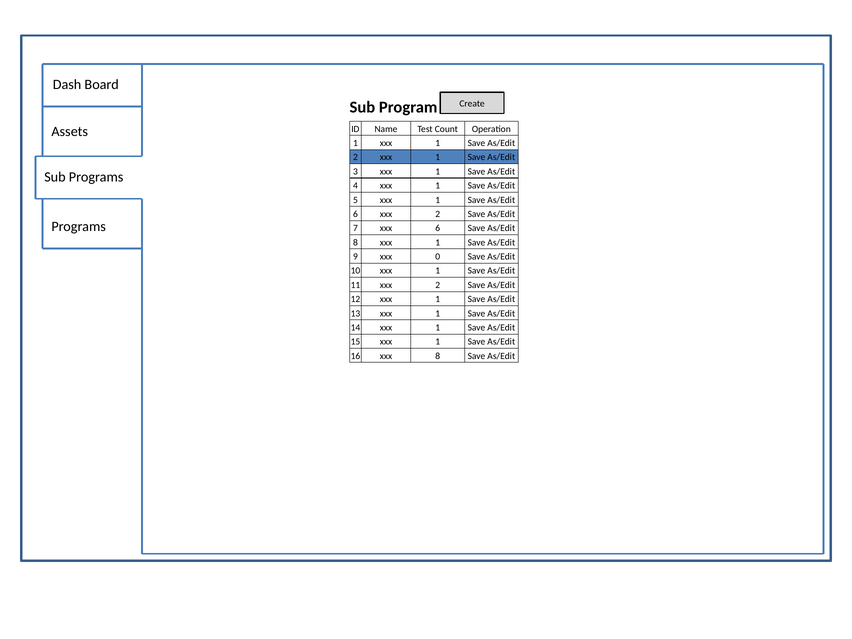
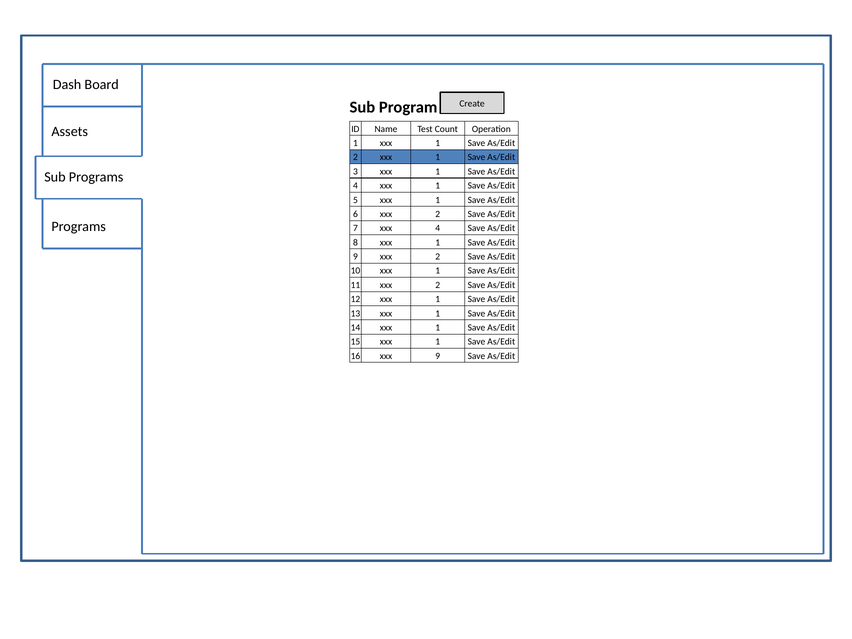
xxx 6: 6 -> 4 (438, 228)
9 xxx 0: 0 -> 2 (438, 257)
xxx 8: 8 -> 9 (438, 356)
